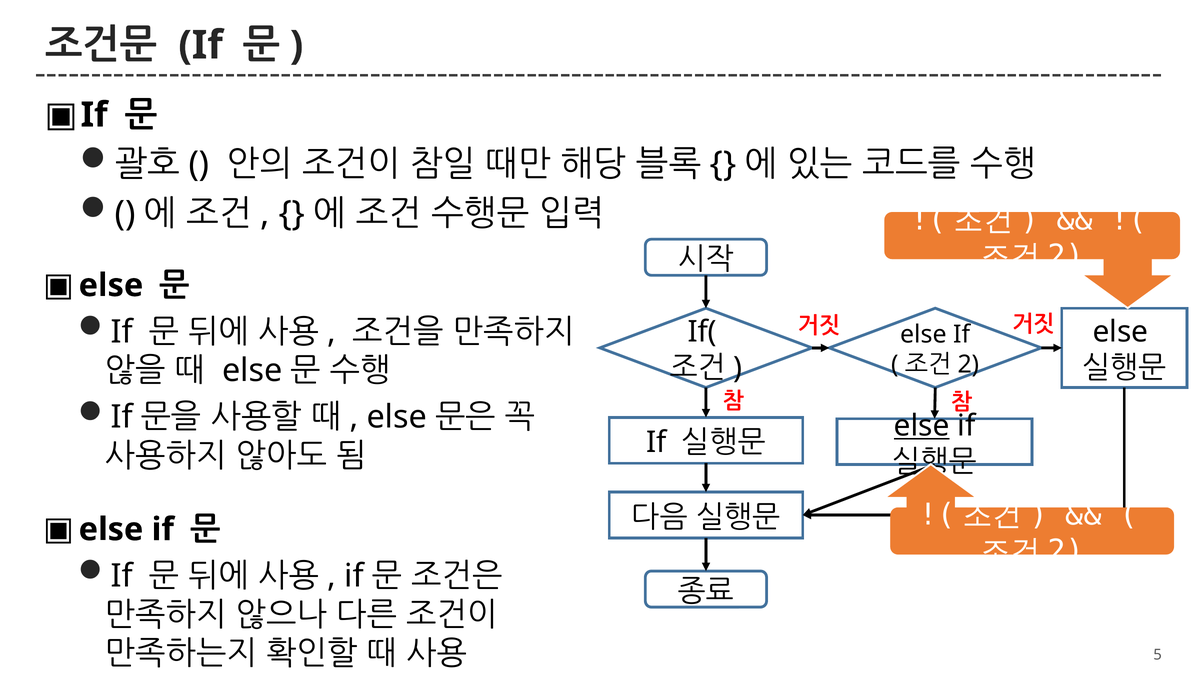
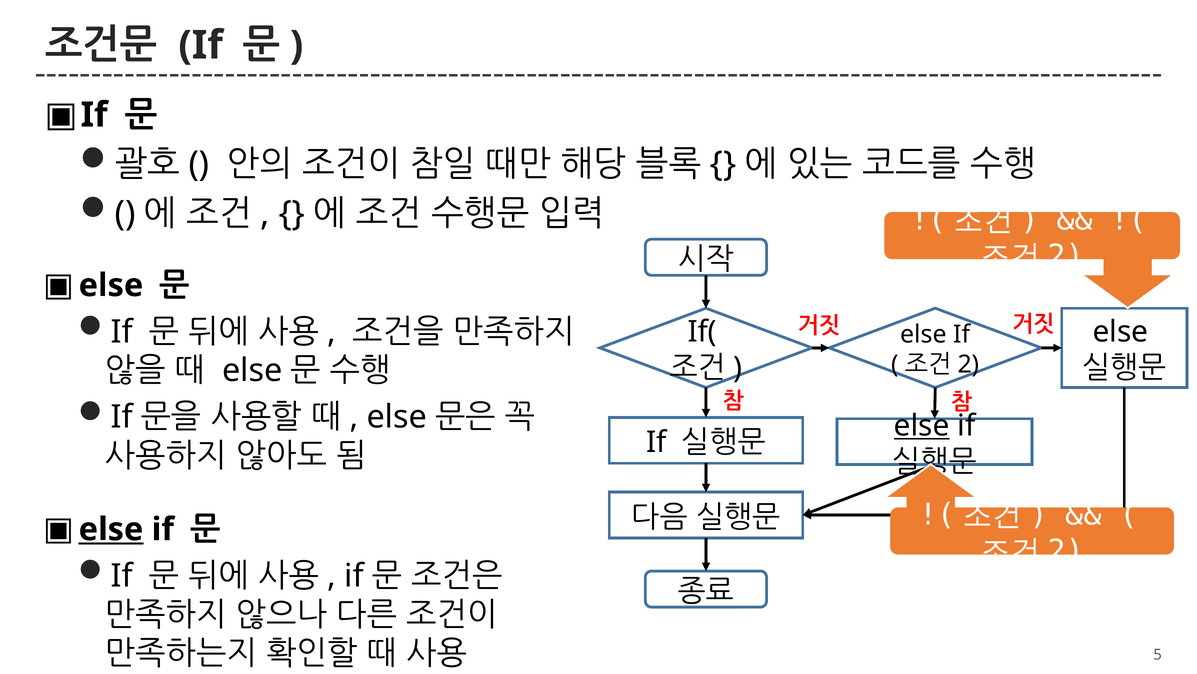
else underline: none -> present (111, 529)
